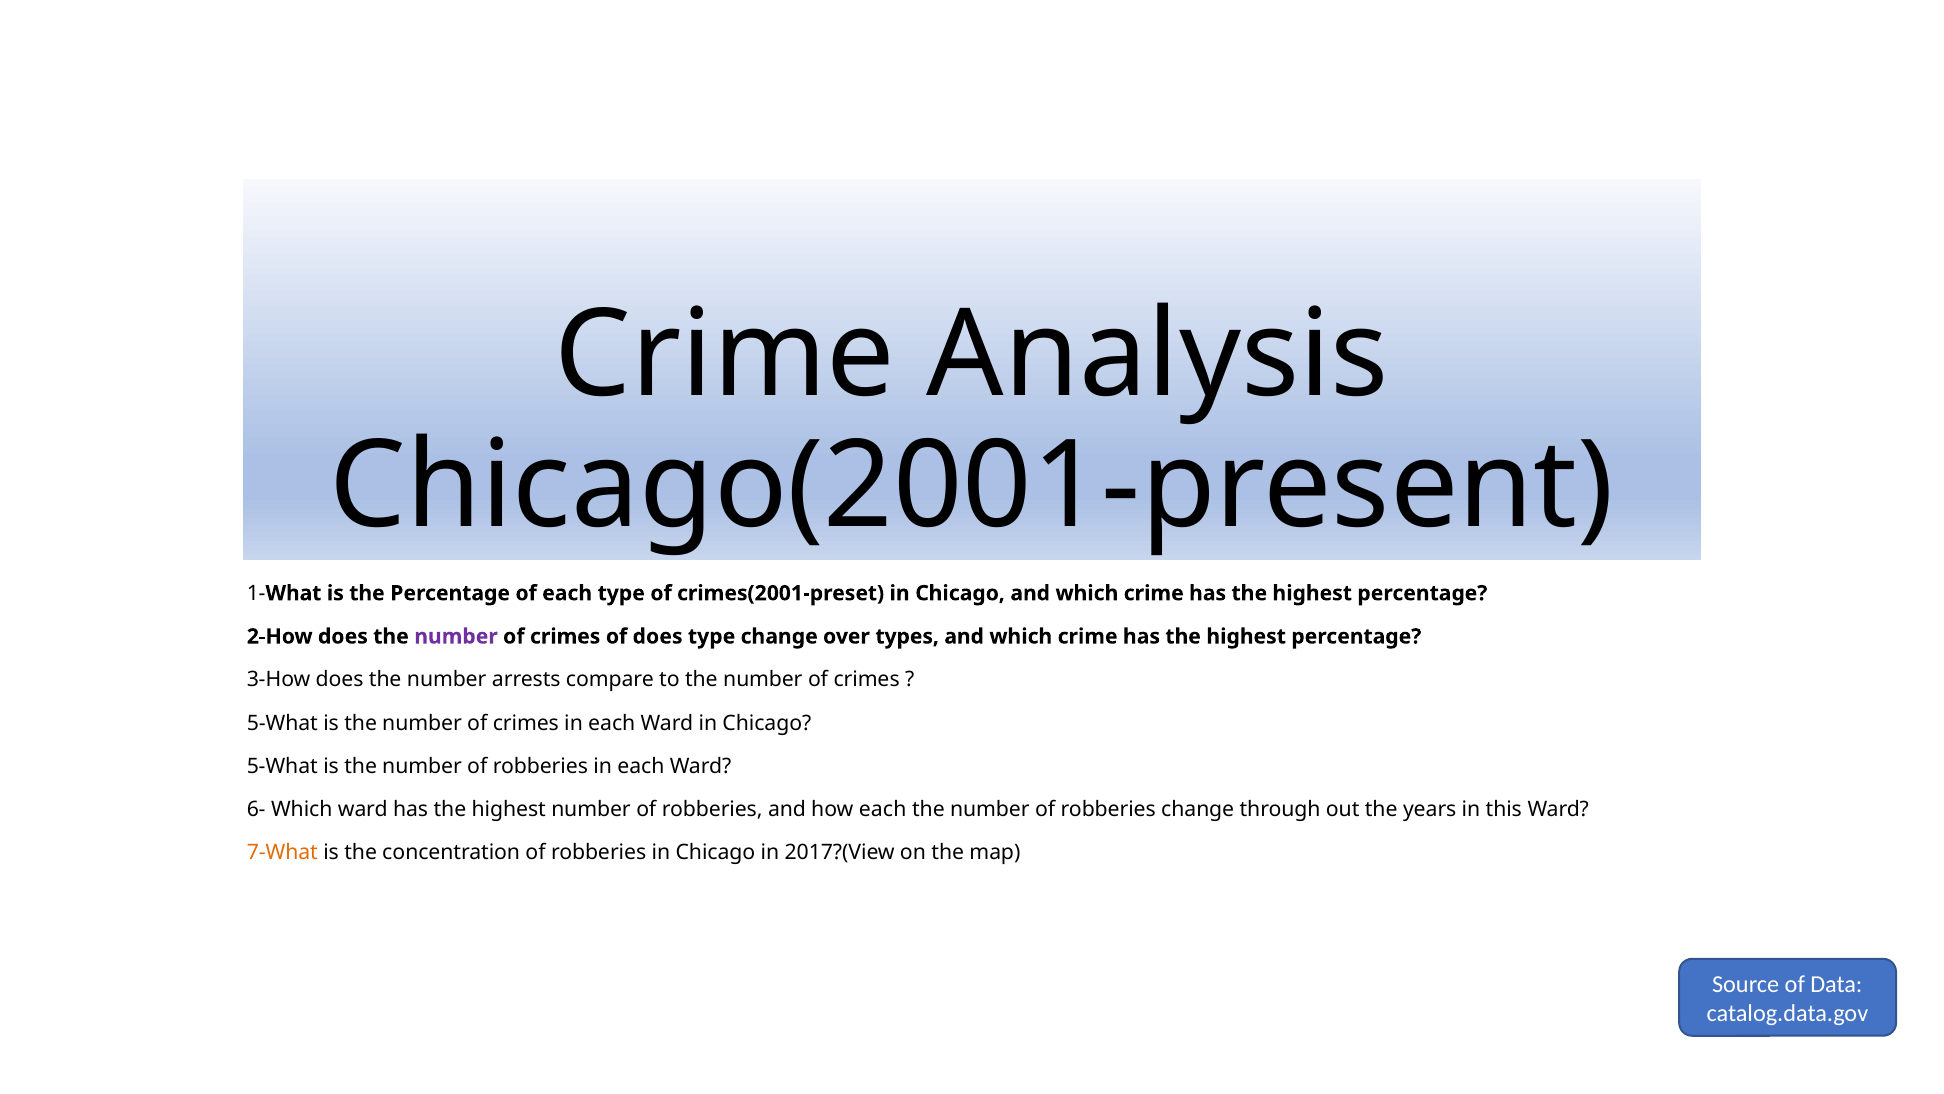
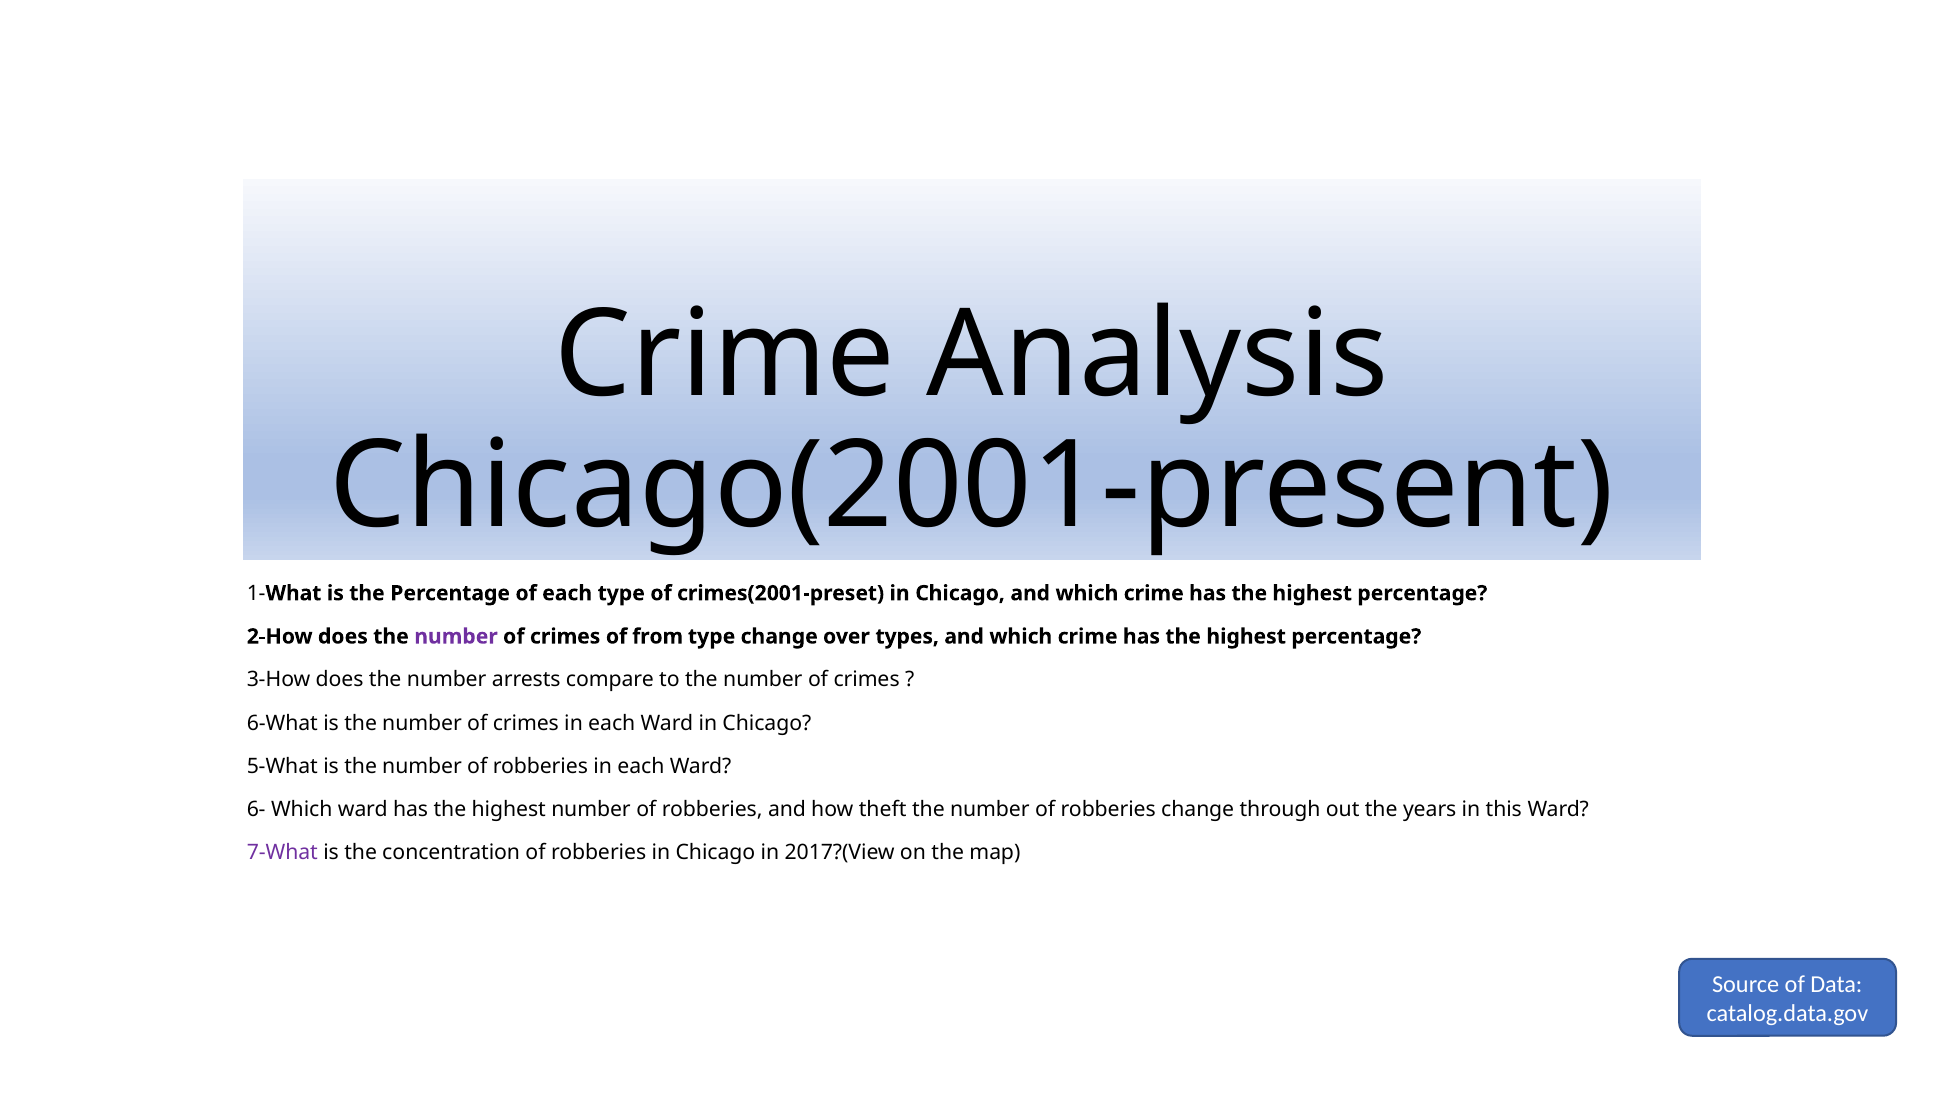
of does: does -> from (658, 636)
5-What: 5-What -> 6-What (282, 723)
how each: each -> theft (883, 809)
7-What colour: orange -> purple (282, 852)
